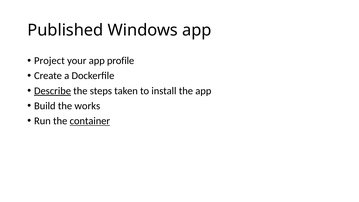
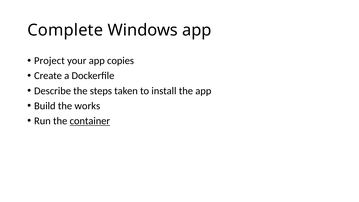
Published: Published -> Complete (65, 30)
profile: profile -> copies (121, 61)
Describe underline: present -> none (53, 91)
